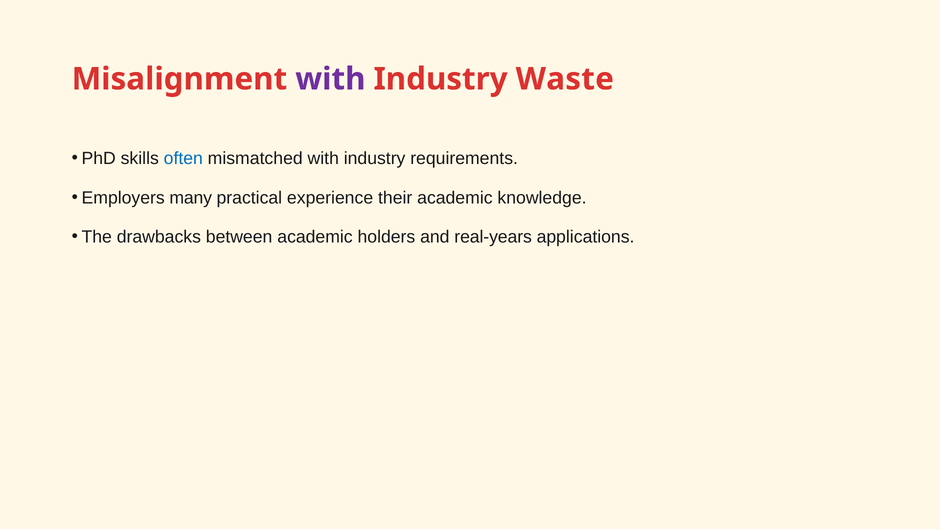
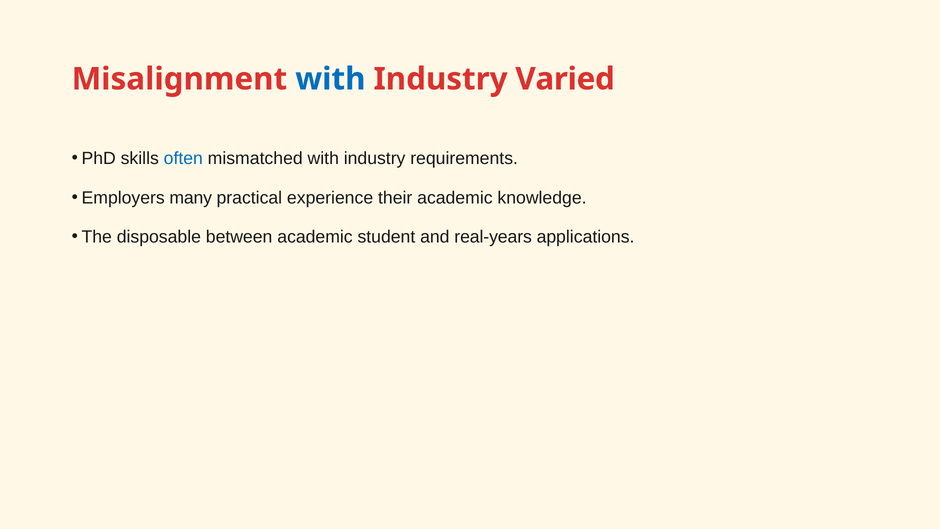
with colour: purple -> blue (330, 79)
Waste: Waste -> Varied (565, 79)
drawbacks: drawbacks -> disposable (159, 237)
holders: holders -> student (386, 237)
